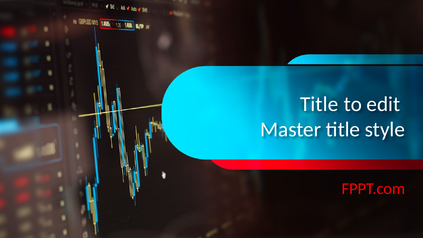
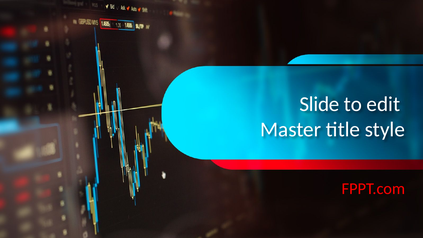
Title: Title -> Slide (319, 104)
